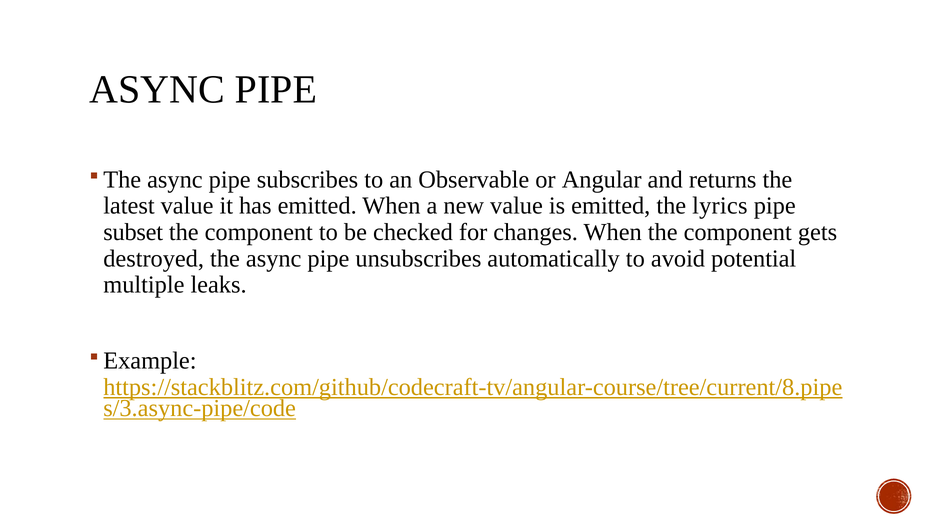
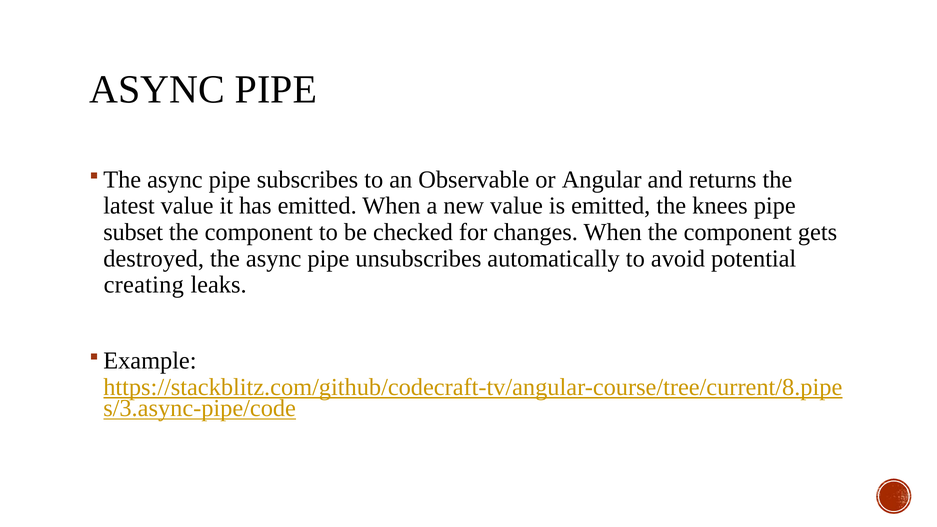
lyrics: lyrics -> knees (720, 206)
multiple: multiple -> creating (144, 285)
